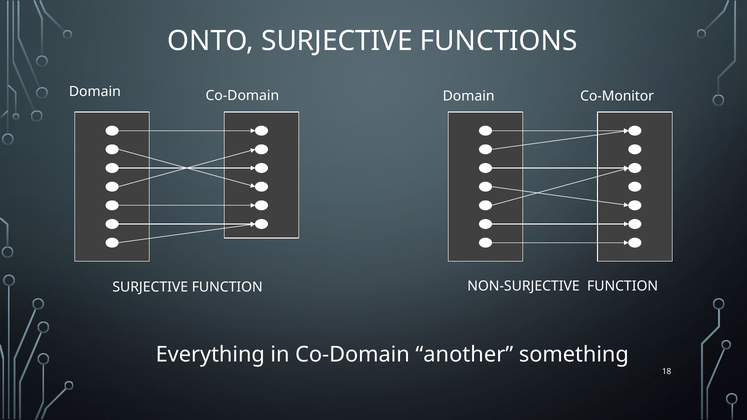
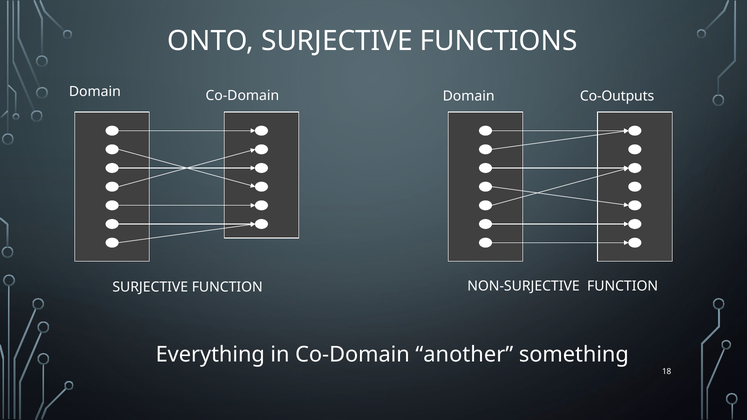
Co-Monitor: Co-Monitor -> Co-Outputs (617, 96)
